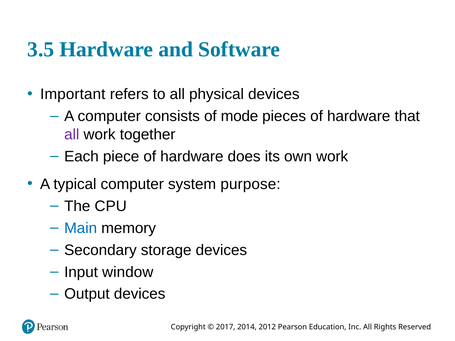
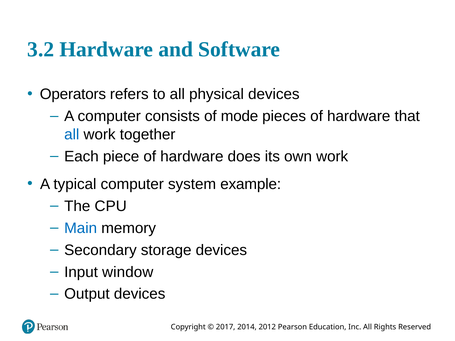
3.5: 3.5 -> 3.2 (41, 49)
Important: Important -> Operators (73, 94)
all colour: purple -> blue (72, 135)
purpose: purpose -> example (251, 184)
